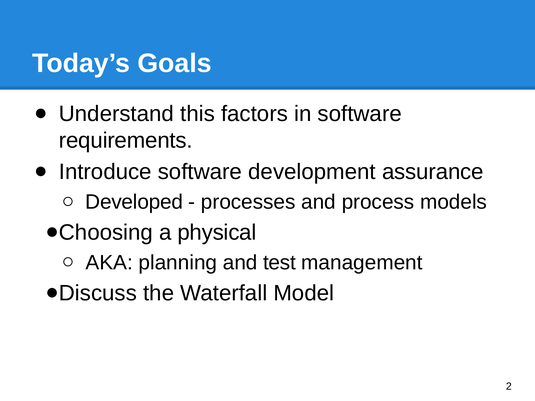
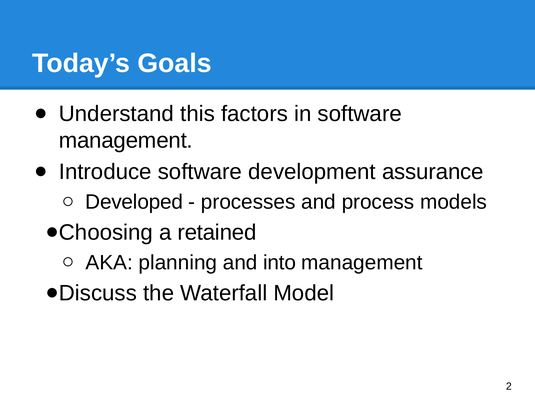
requirements: requirements -> management (126, 141)
physical: physical -> retained (217, 233)
test: test -> into (279, 263)
